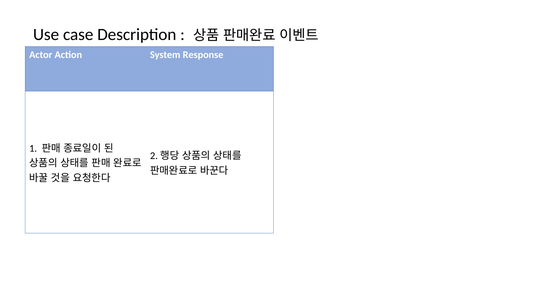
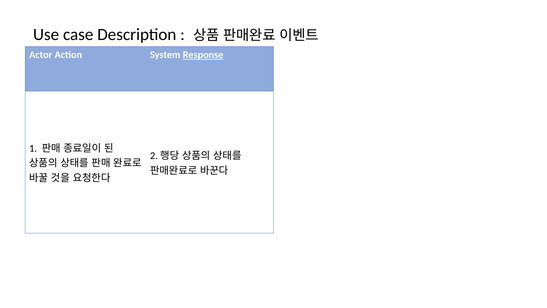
Response underline: none -> present (203, 55)
